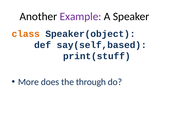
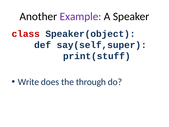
class colour: orange -> red (26, 34)
say(self,based: say(self,based -> say(self,super (102, 45)
More: More -> Write (28, 82)
